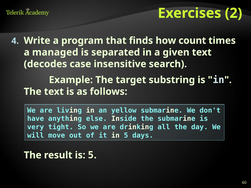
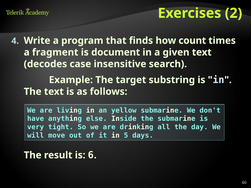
managed: managed -> fragment (55, 52)
separated: separated -> document (116, 52)
is 5: 5 -> 6 (91, 155)
